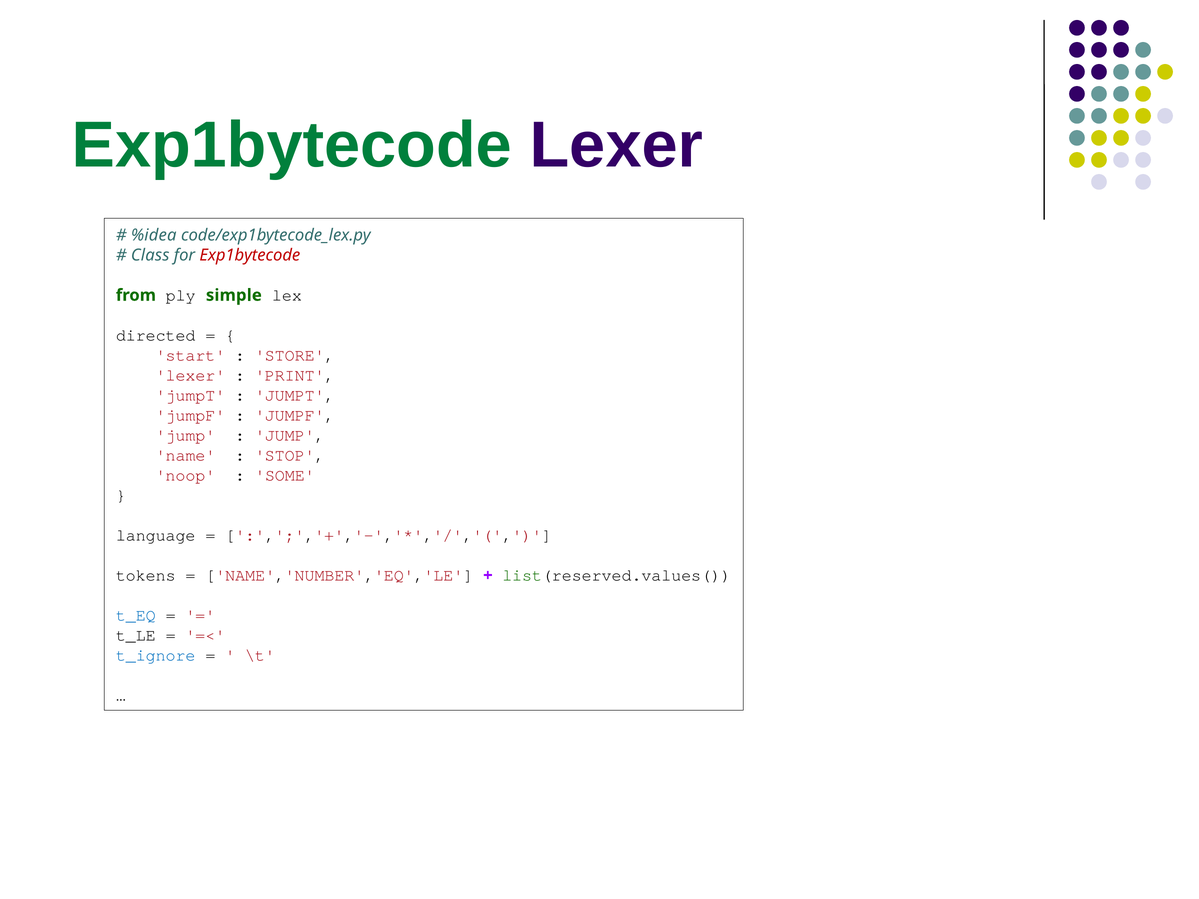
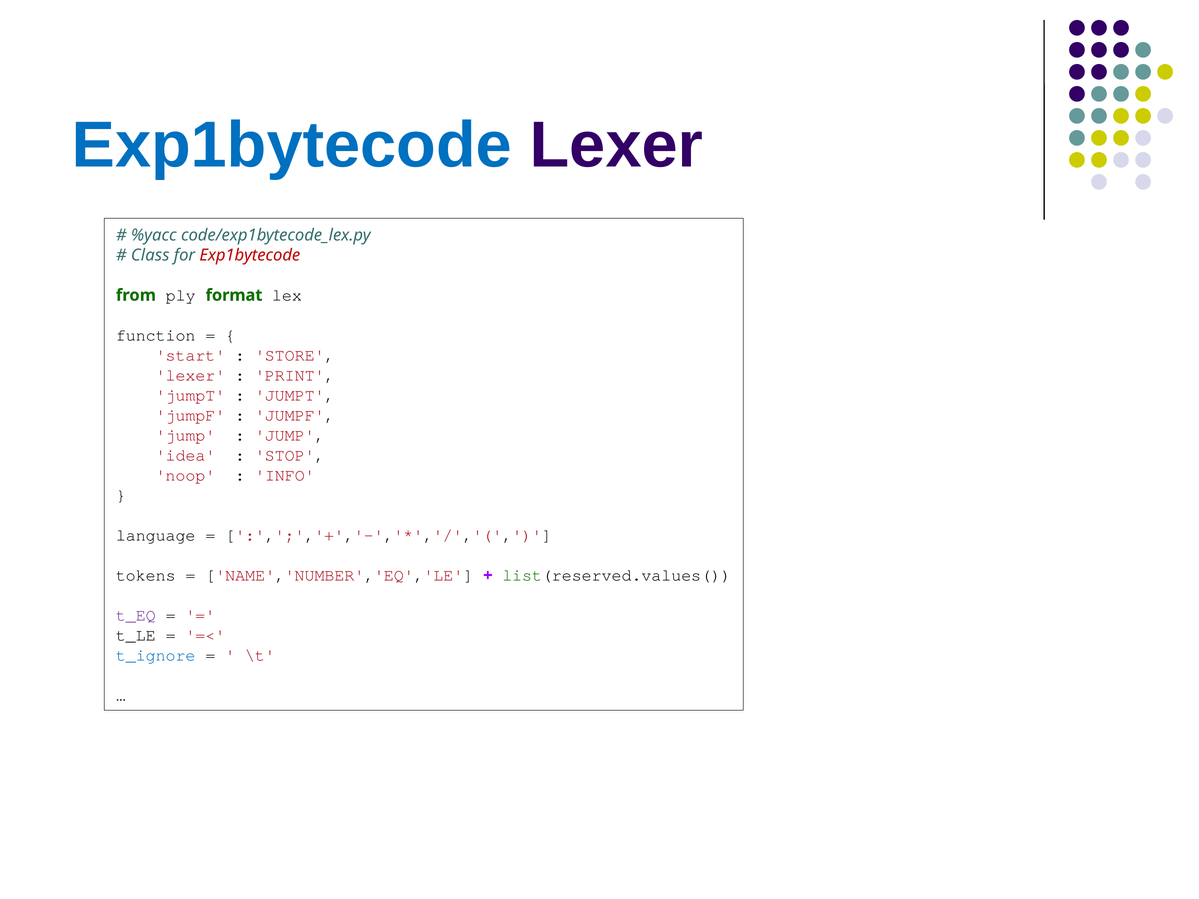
Exp1bytecode colour: green -> blue (292, 145)
%idea: %idea -> %yacc (154, 235)
simple: simple -> format (234, 295)
directed: directed -> function (156, 335)
name: name -> idea (186, 455)
SOME: SOME -> INFO (285, 475)
t_EQ colour: blue -> purple (136, 616)
